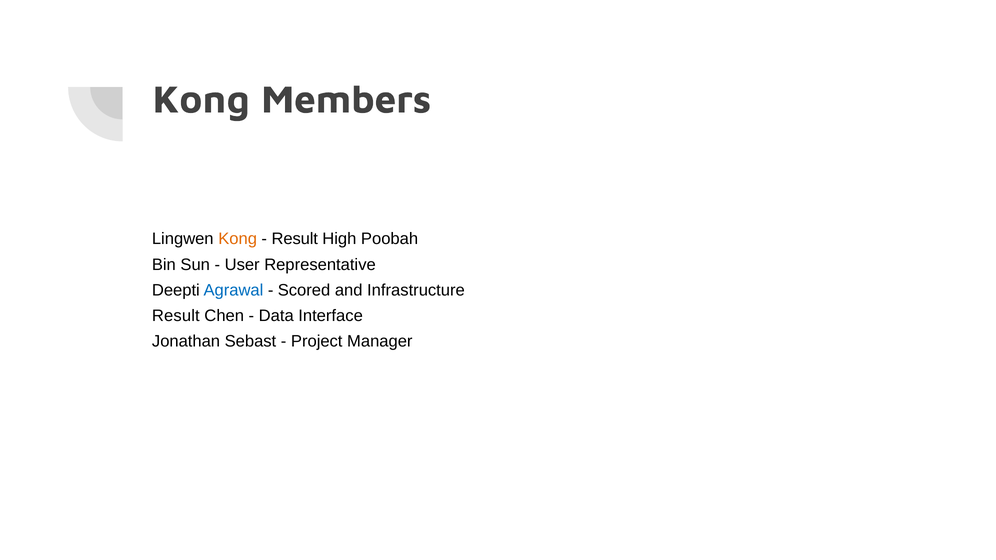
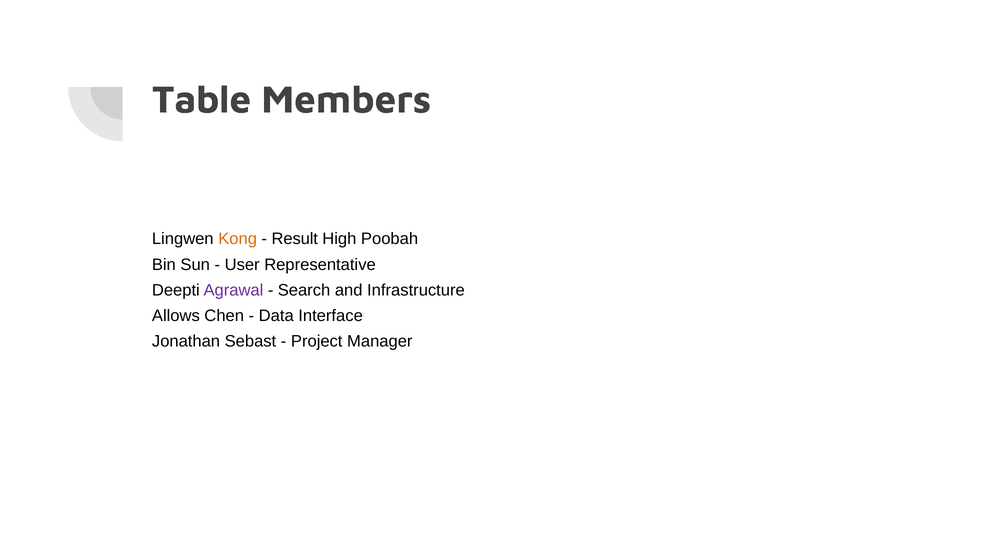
Kong: Kong -> Table (202, 100)
Agrawal colour: blue -> purple (233, 290)
Scored: Scored -> Search (304, 290)
Result: Result -> Allows (176, 316)
